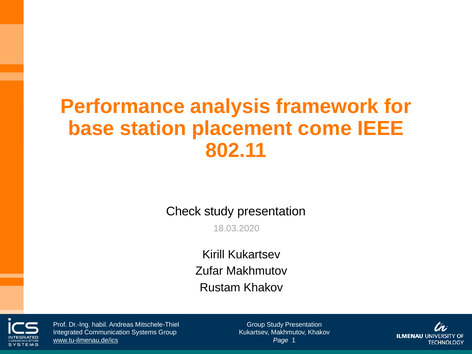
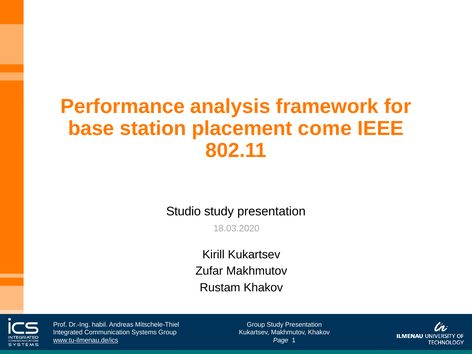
Check: Check -> Studio (184, 211)
